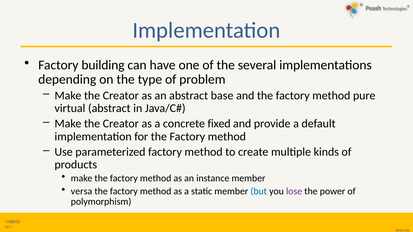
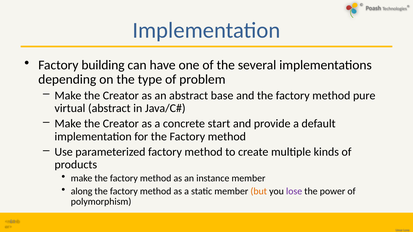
fixed: fixed -> start (219, 124)
versa: versa -> along (82, 191)
but colour: blue -> orange (259, 191)
